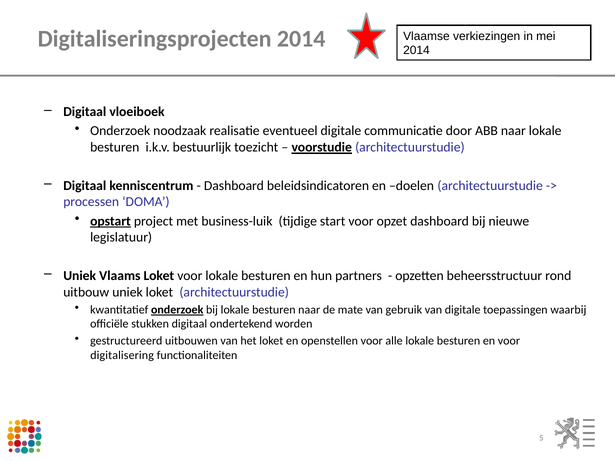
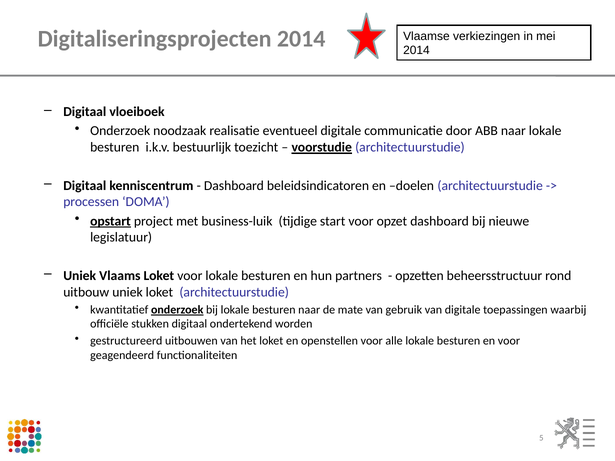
digitalisering: digitalisering -> geagendeerd (122, 355)
